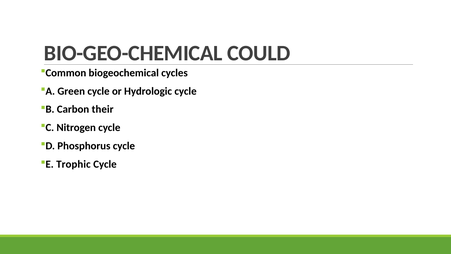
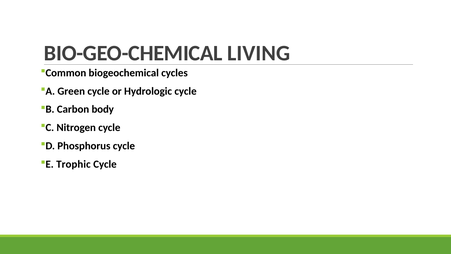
COULD: COULD -> LIVING (259, 53)
their: their -> body (103, 109)
